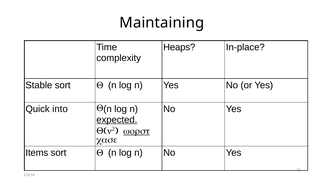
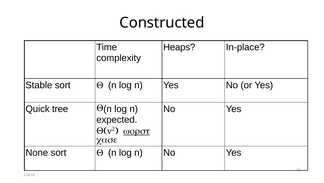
Maintaining: Maintaining -> Constructed (162, 23)
into: into -> tree (60, 109)
expected underline: present -> none (117, 119)
Items: Items -> None (37, 152)
